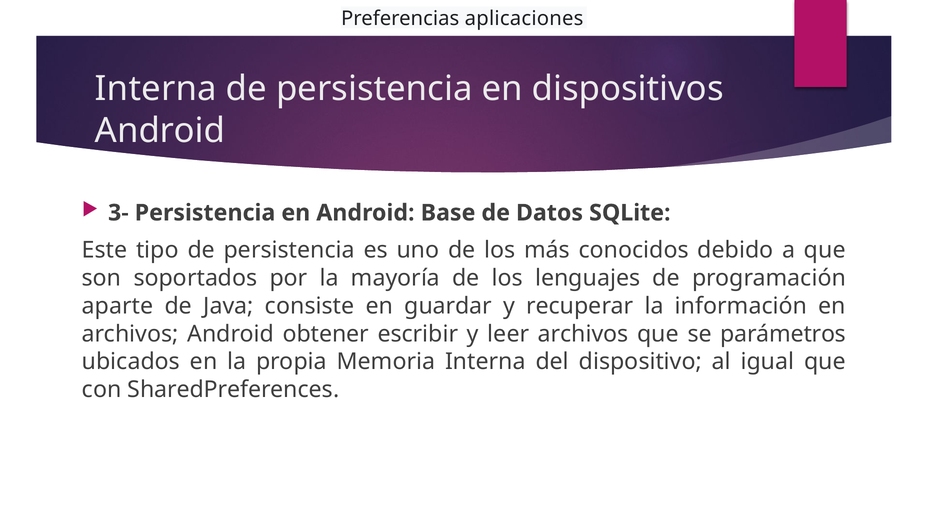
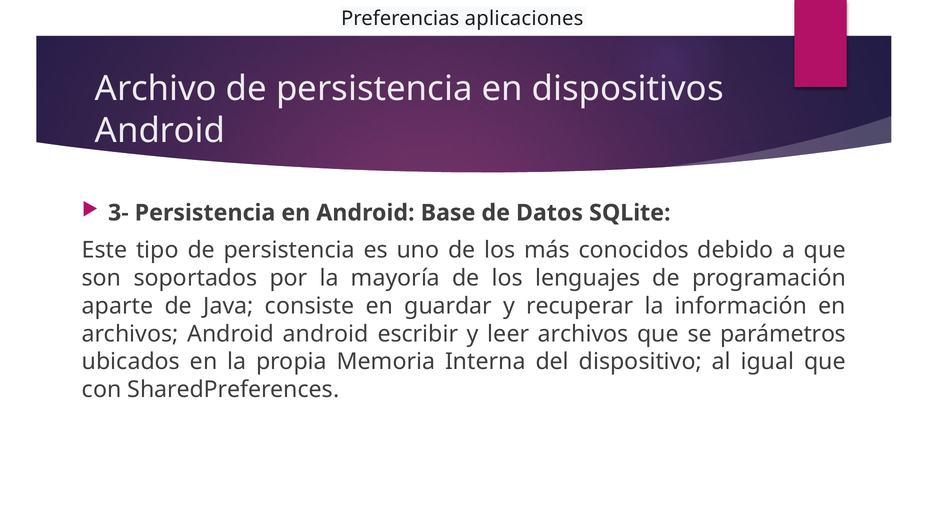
Interna: Interna -> Archivo (156, 89)
Android obtener: obtener -> android (326, 334)
